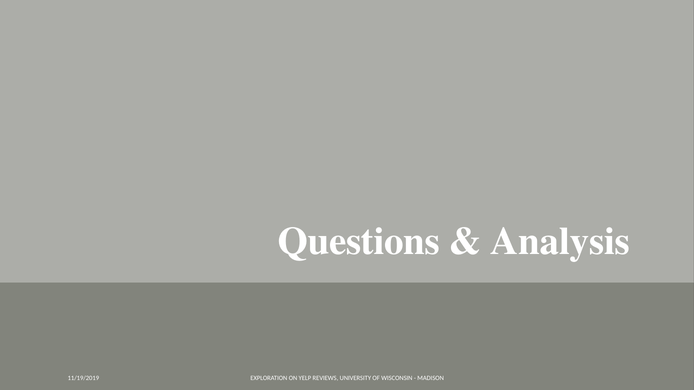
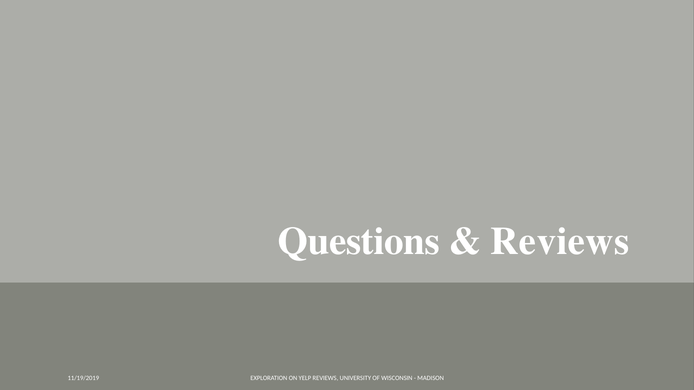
Analysis: Analysis -> Reviews (560, 241)
